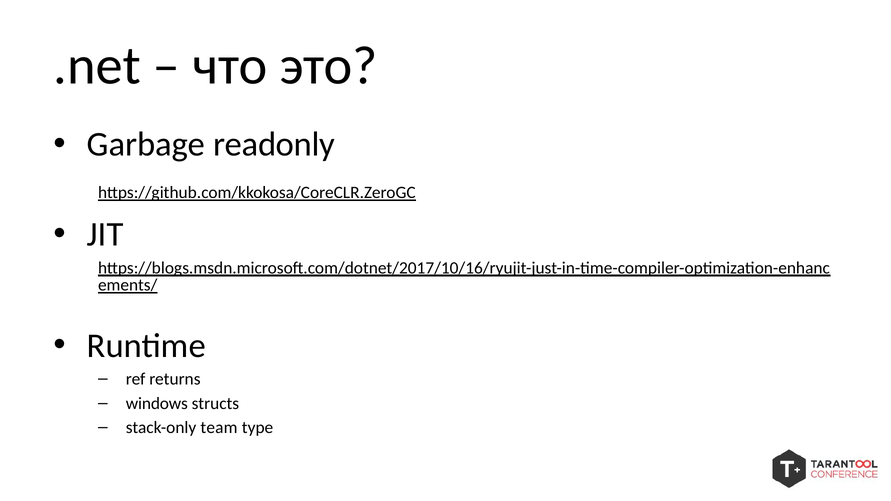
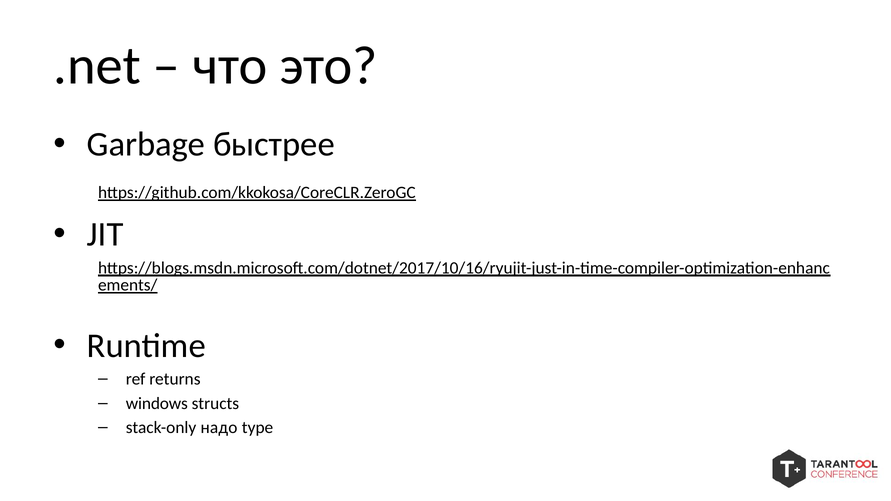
readonly: readonly -> быстрее (274, 145)
team: team -> надо (219, 428)
